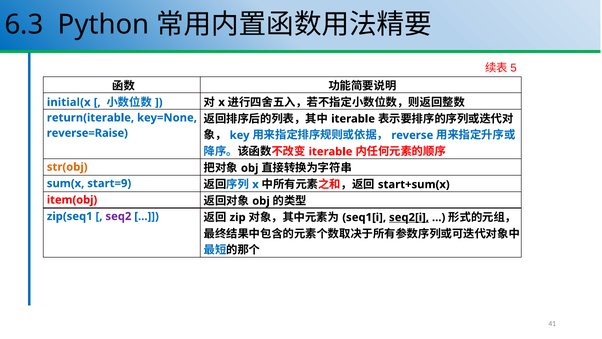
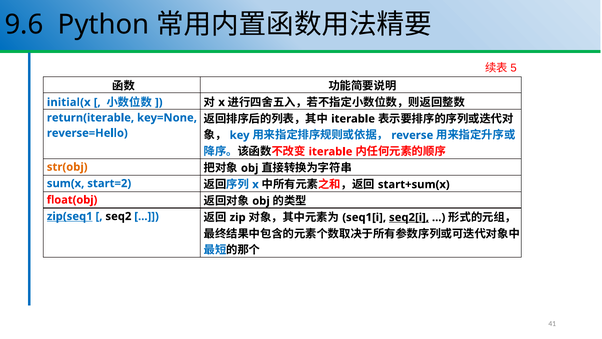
6.3: 6.3 -> 9.6 (24, 25)
reverse=Raise: reverse=Raise -> reverse=Hello (87, 133)
start=9: start=9 -> start=2 (109, 183)
item(obj: item(obj -> float(obj (72, 200)
zip(seq1 underline: none -> present (70, 216)
seq2 colour: purple -> black (118, 216)
